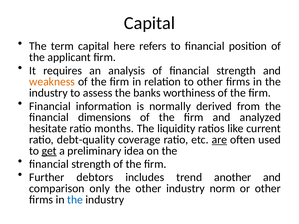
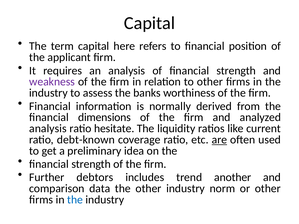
weakness colour: orange -> purple (52, 82)
hesitate: hesitate -> analysis (48, 129)
months: months -> hesitate (114, 129)
debt-quality: debt-quality -> debt-known (86, 140)
get underline: present -> none (49, 151)
only: only -> data (100, 189)
